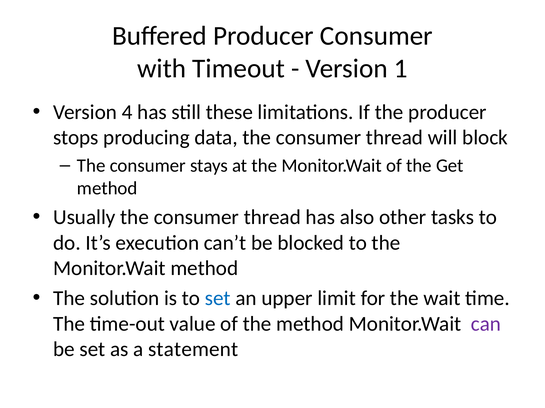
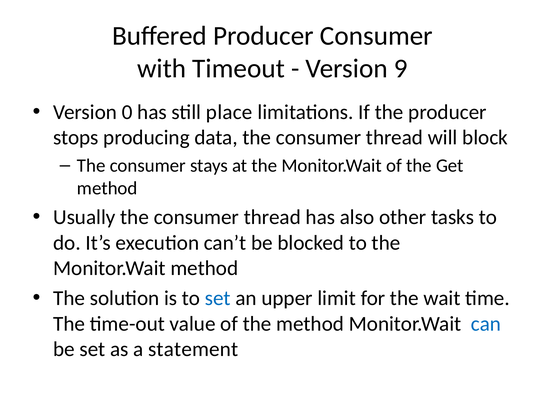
1: 1 -> 9 (401, 69)
4: 4 -> 0 (127, 112)
these: these -> place (229, 112)
can colour: purple -> blue (486, 324)
